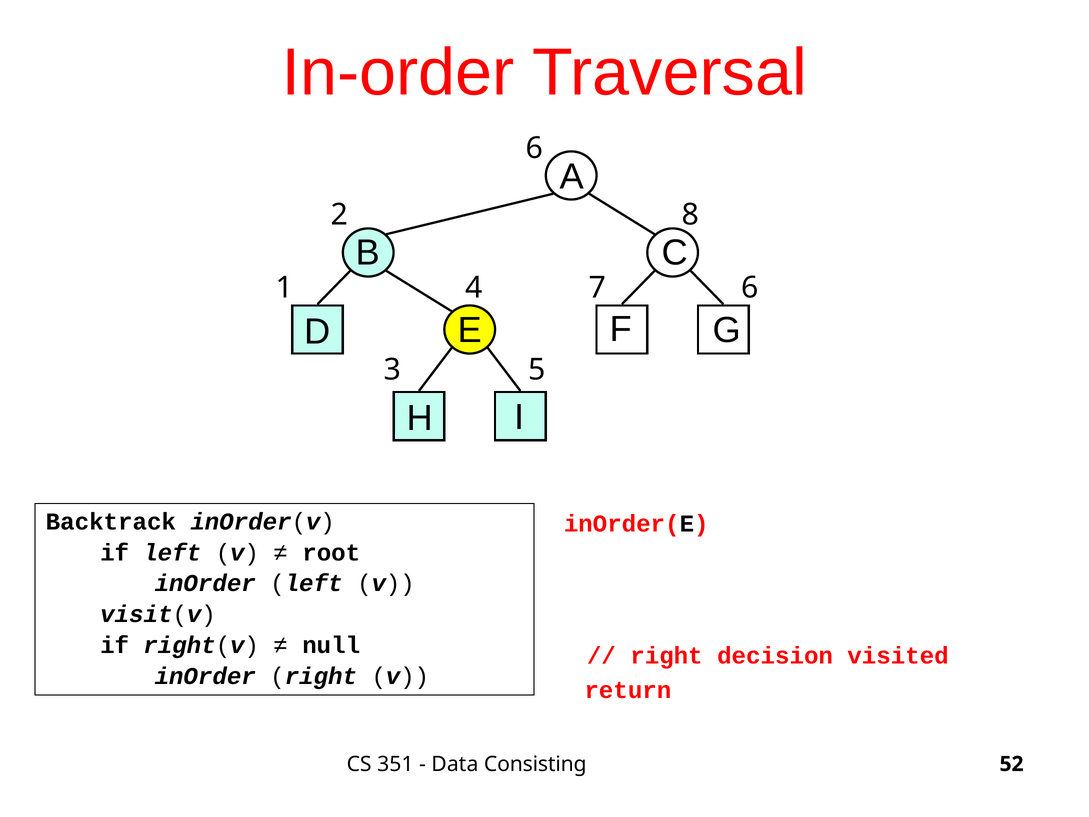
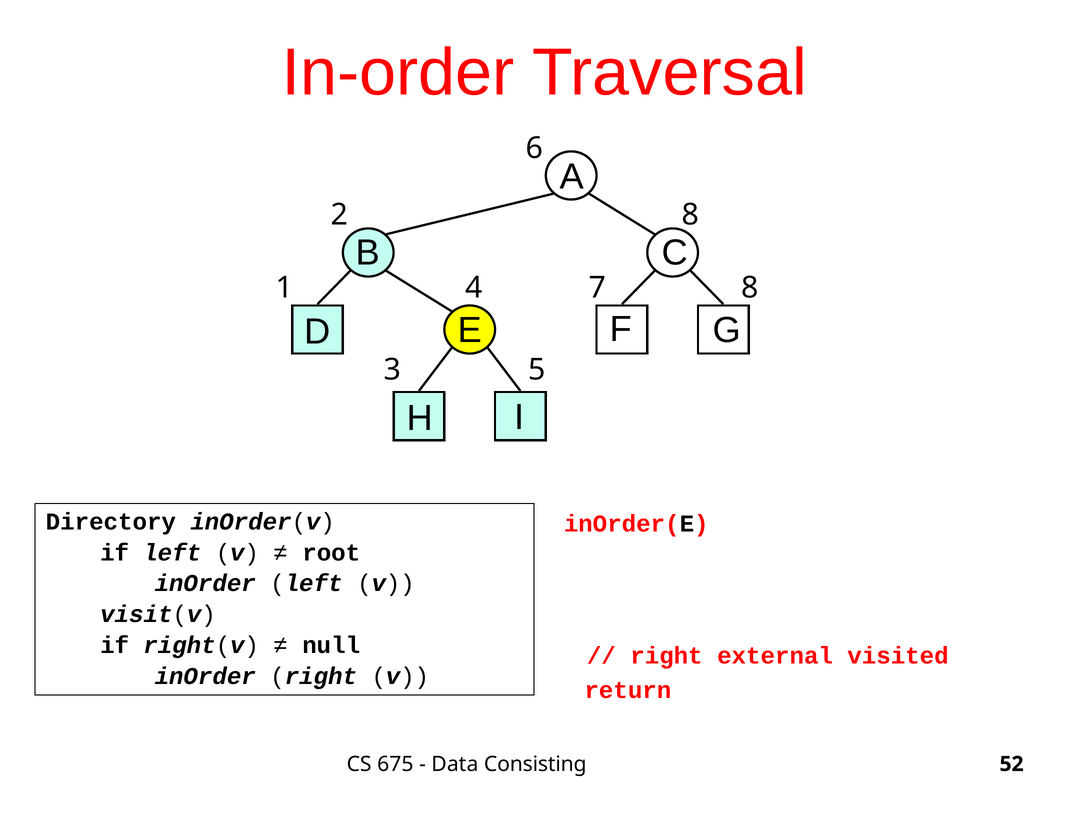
7 6: 6 -> 8 (750, 288)
Backtrack: Backtrack -> Directory (111, 521)
decision: decision -> external (775, 656)
351: 351 -> 675 (395, 764)
